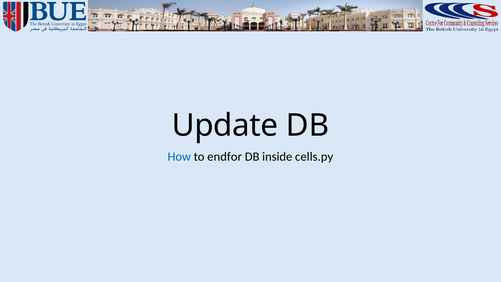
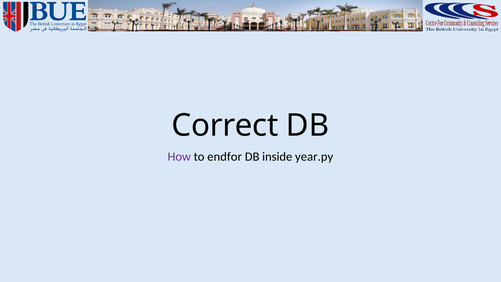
Update: Update -> Correct (225, 125)
How colour: blue -> purple (179, 157)
cells.py: cells.py -> year.py (314, 157)
